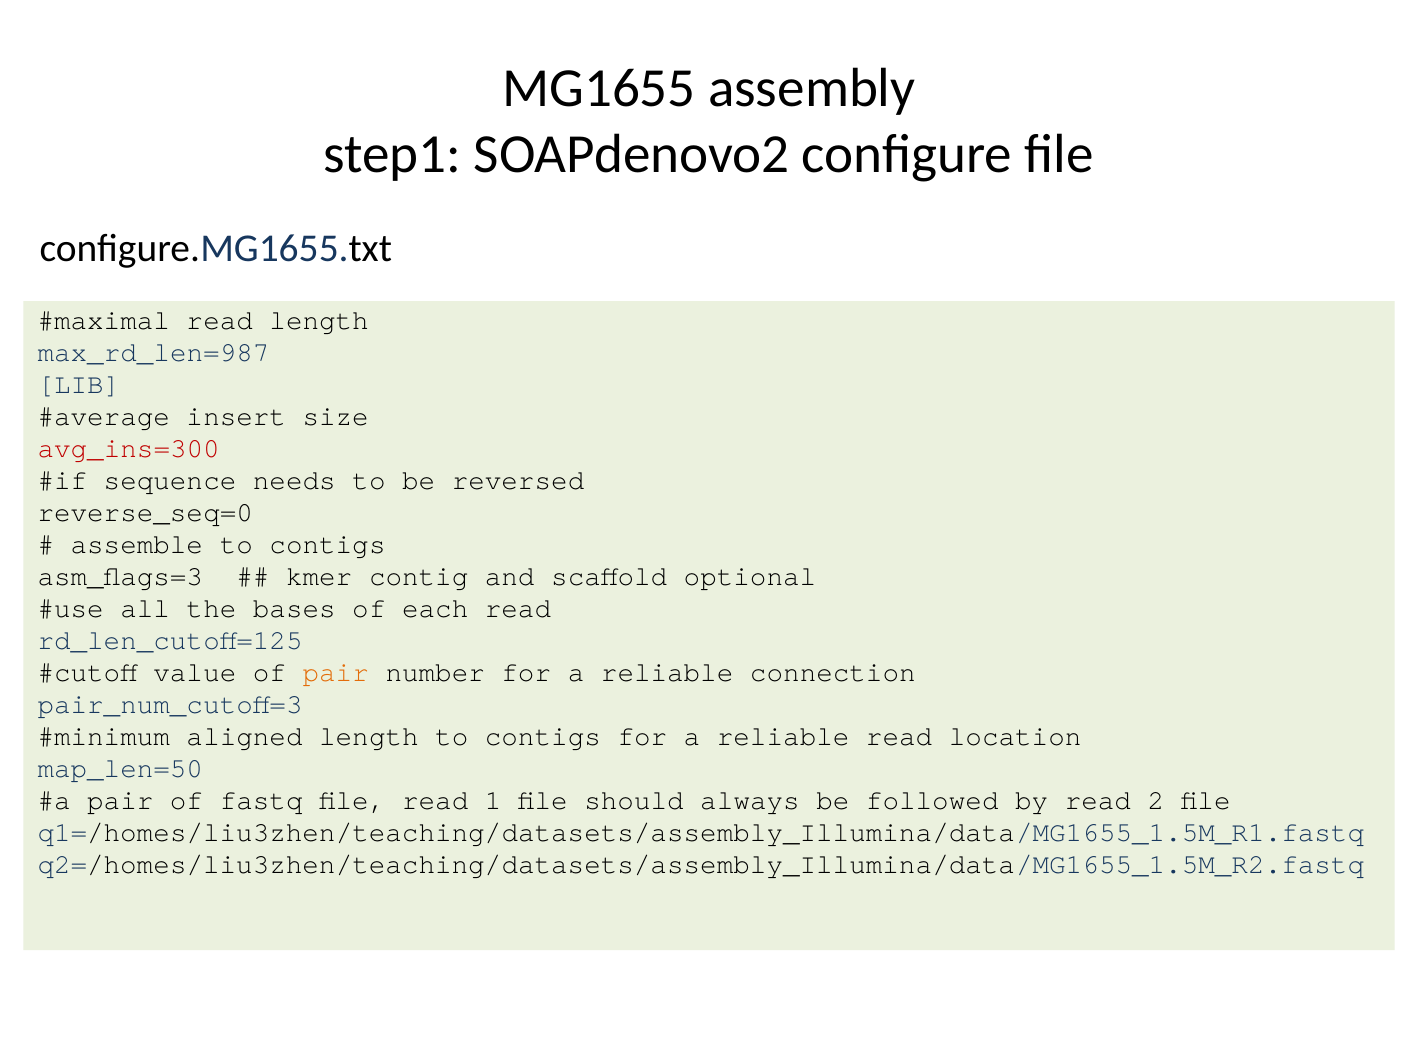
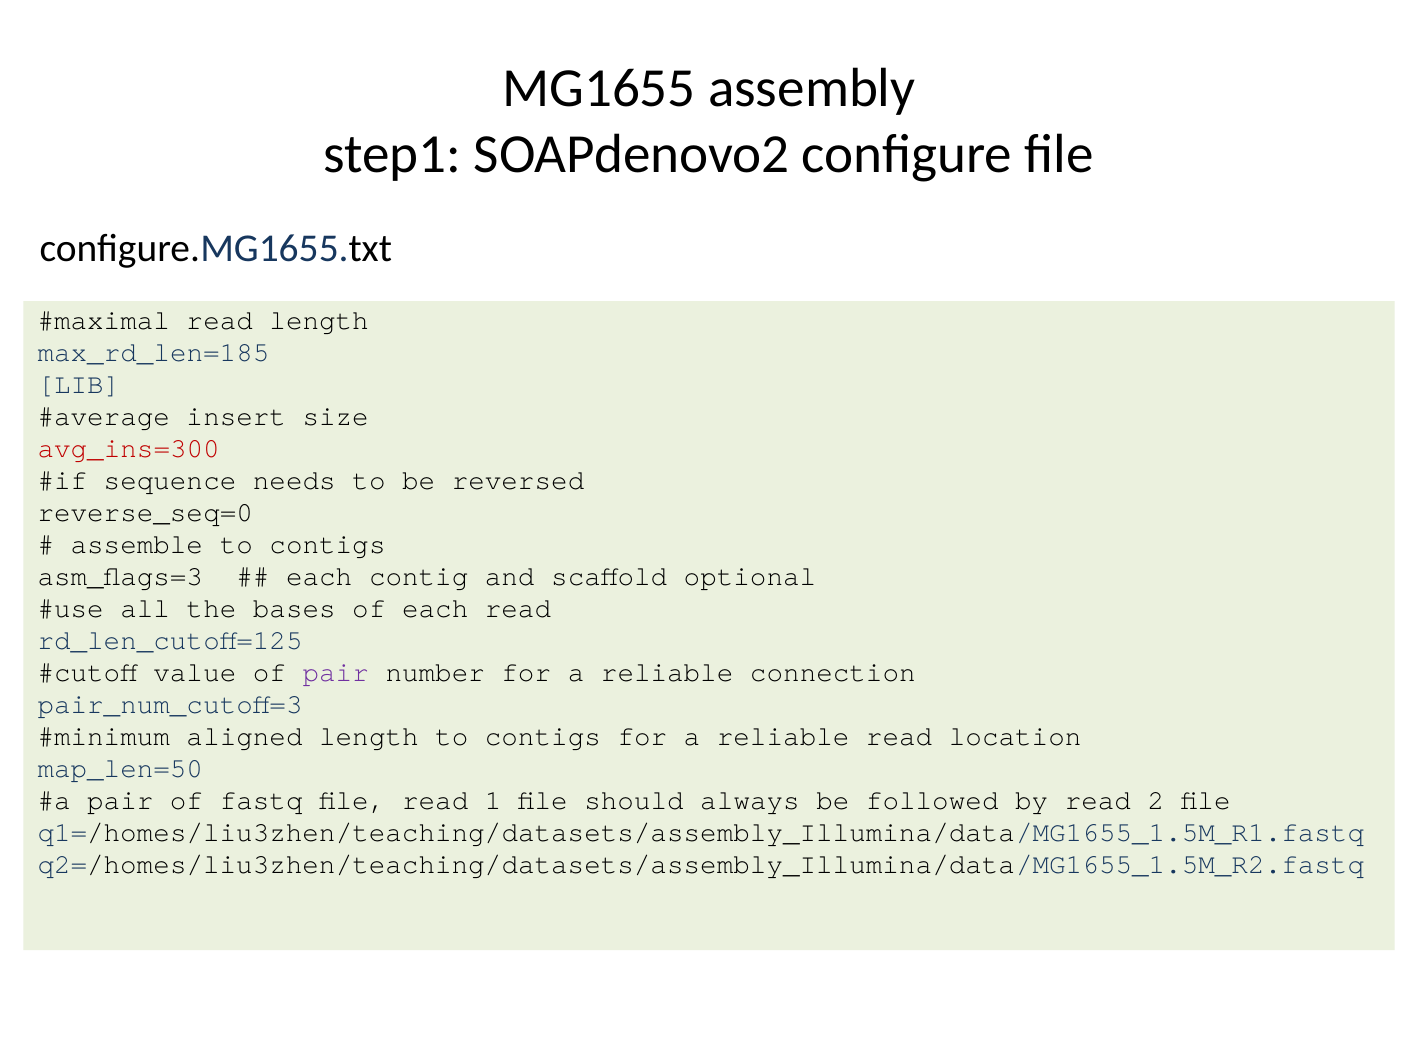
max_rd_len=987: max_rd_len=987 -> max_rd_len=185 (153, 352)
kmer: kmer -> each (319, 577)
pair colour: orange -> purple (336, 673)
